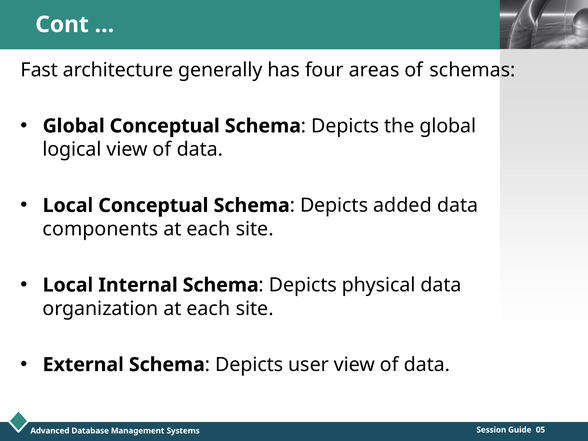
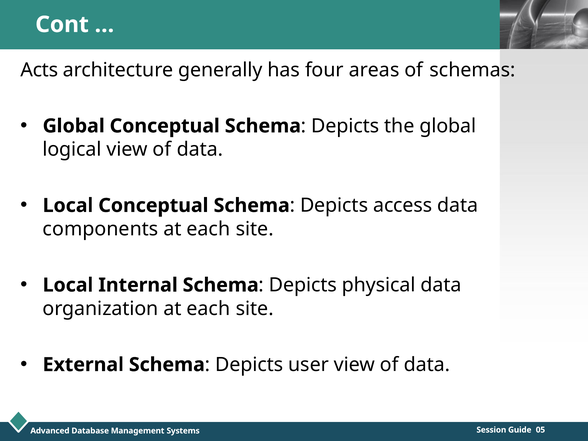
Fast: Fast -> Acts (39, 70)
added: added -> access (403, 206)
